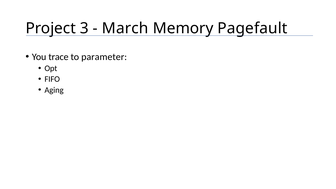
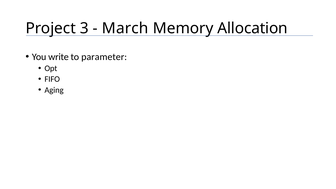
Pagefault: Pagefault -> Allocation (253, 28)
trace: trace -> write (59, 57)
